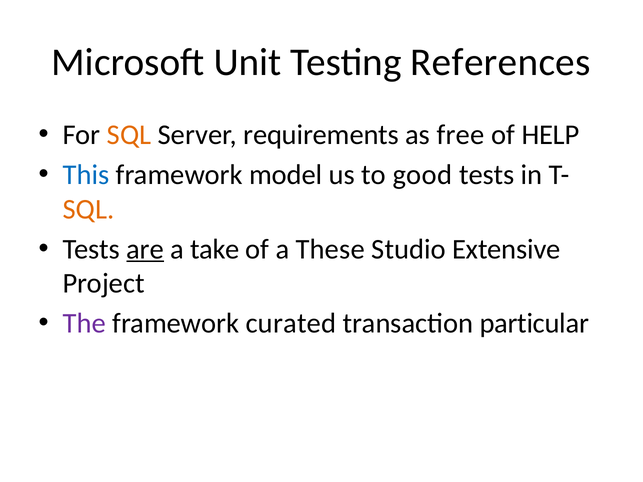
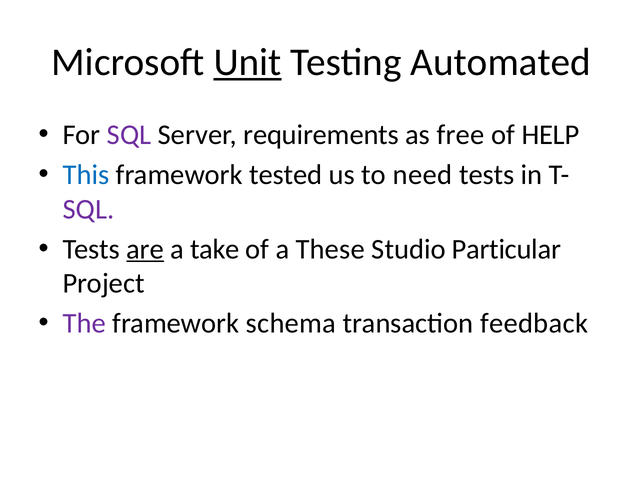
Unit underline: none -> present (248, 62)
References: References -> Automated (501, 62)
SQL colour: orange -> purple (129, 135)
model: model -> tested (286, 175)
good: good -> need (422, 175)
SQL colour: orange -> purple (88, 209)
Extensive: Extensive -> Particular (506, 249)
curated: curated -> schema (291, 324)
particular: particular -> feedback (534, 324)
